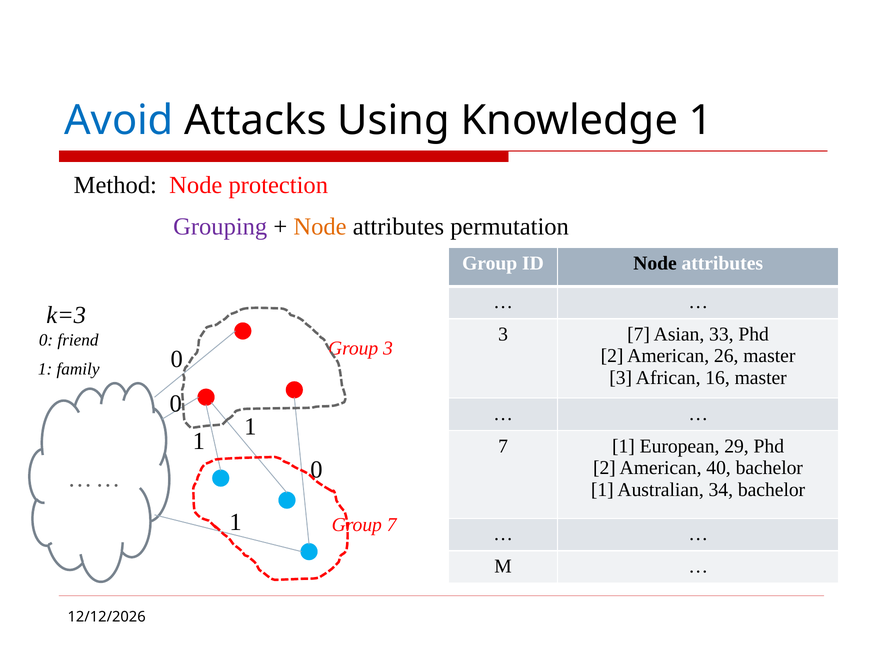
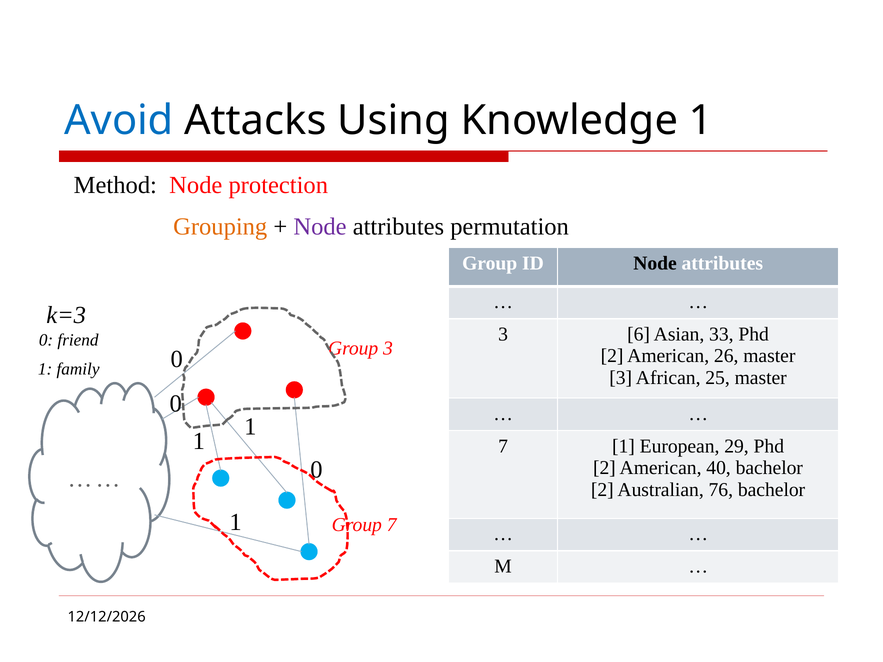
Grouping colour: purple -> orange (220, 227)
Node colour: orange -> purple (320, 227)
3 7: 7 -> 6 (639, 334)
16: 16 -> 25 (718, 378)
1: 1 -> 2 (602, 490)
34: 34 -> 76 (721, 490)
